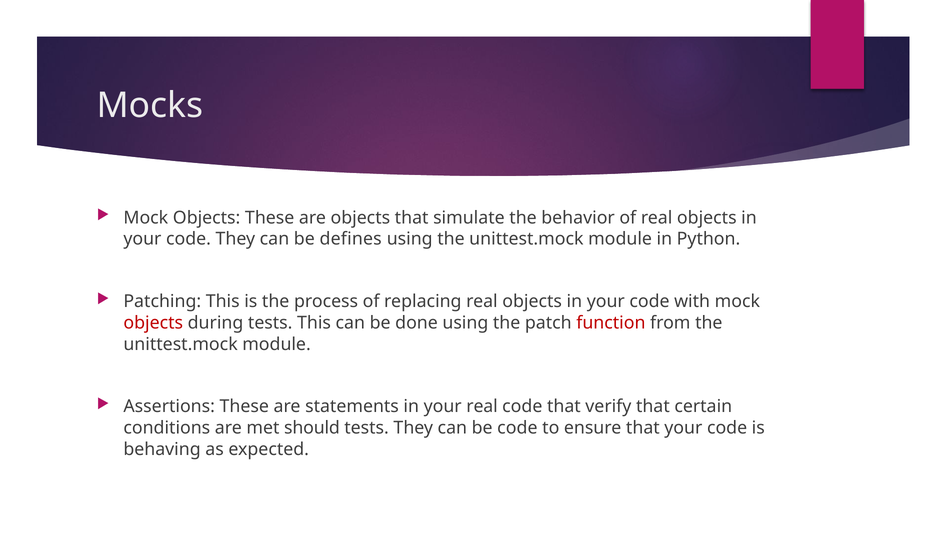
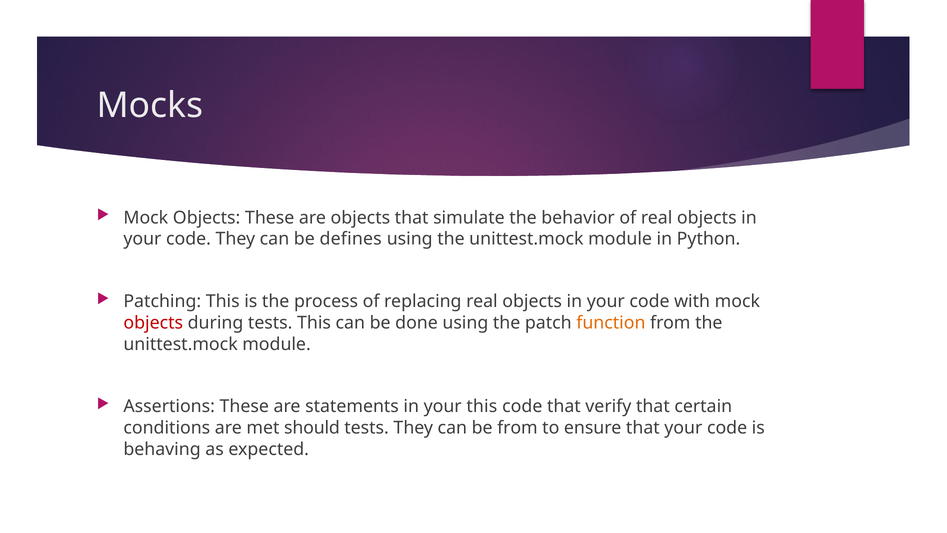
function colour: red -> orange (611, 323)
your real: real -> this (482, 406)
be code: code -> from (517, 428)
